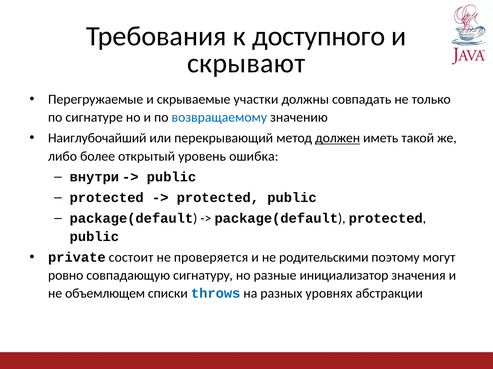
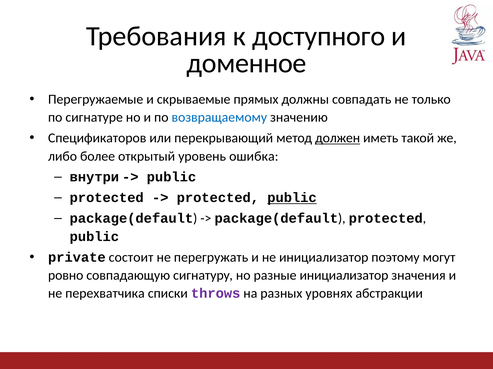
скрывают: скрывают -> доменное (247, 63)
участки: участки -> прямых (256, 100)
Наиглубочайший: Наиглубочайший -> Спецификаторов (97, 138)
public underline: none -> present (292, 198)
проверяется: проверяется -> перегружать (211, 258)
не родительскими: родительскими -> инициализатор (324, 258)
объемлющем: объемлющем -> перехватчика (105, 294)
throws colour: blue -> purple (216, 294)
